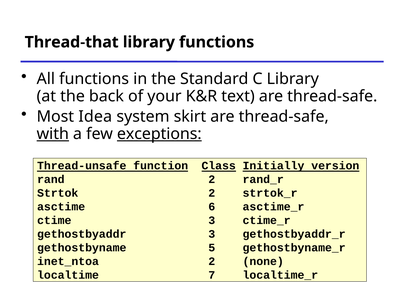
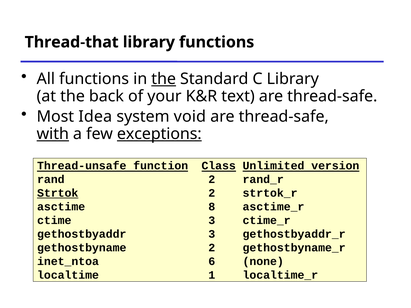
the underline: none -> present (164, 79)
skirt: skirt -> void (190, 117)
Initially: Initially -> Unlimited (274, 166)
Strtok underline: none -> present (58, 193)
6: 6 -> 8 (212, 207)
gethostbyname 5: 5 -> 2 (212, 248)
inet_ntoa 2: 2 -> 6 (212, 262)
7: 7 -> 1 (212, 275)
